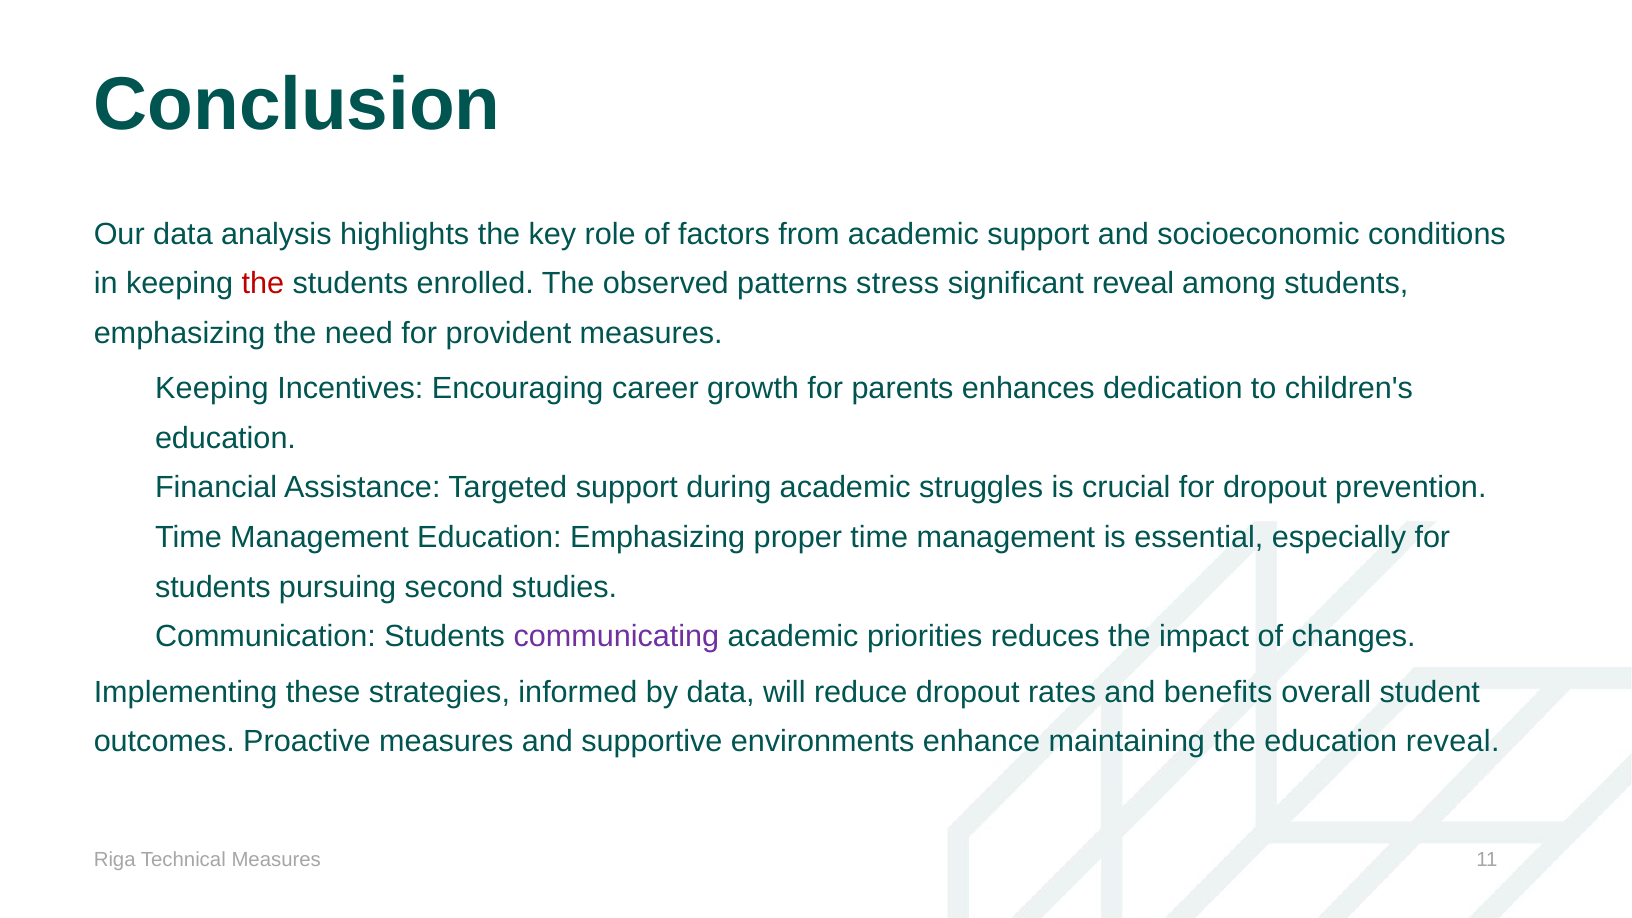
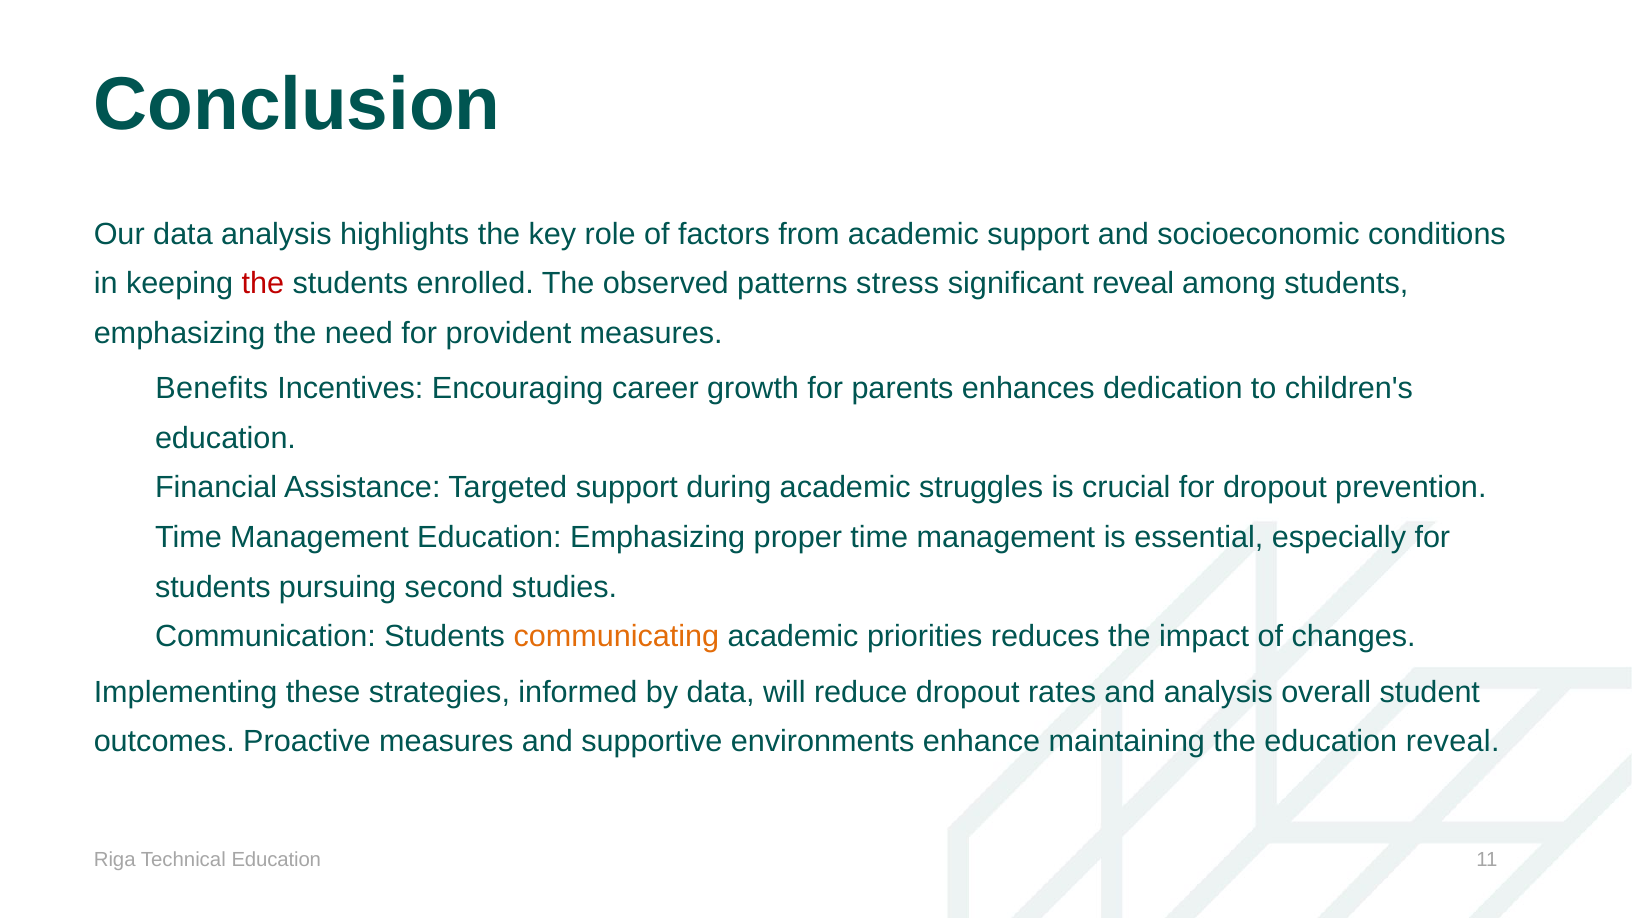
Keeping: Keeping -> Benefits (212, 389)
communicating colour: purple -> orange (616, 636)
and benefits: benefits -> analysis (1218, 692)
Technical Measures: Measures -> Education (276, 859)
